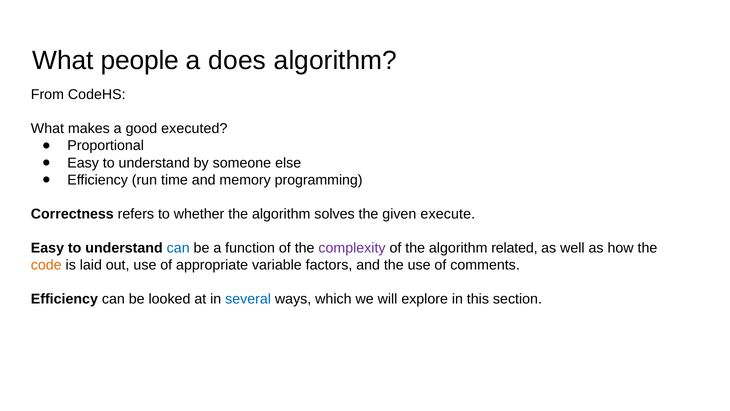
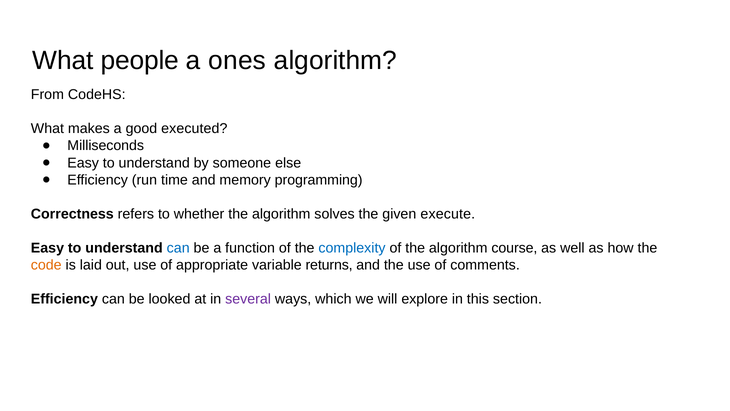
does: does -> ones (237, 60)
Proportional: Proportional -> Milliseconds (106, 146)
complexity colour: purple -> blue (352, 248)
related: related -> course (514, 248)
factors: factors -> returns (329, 265)
several colour: blue -> purple (248, 299)
